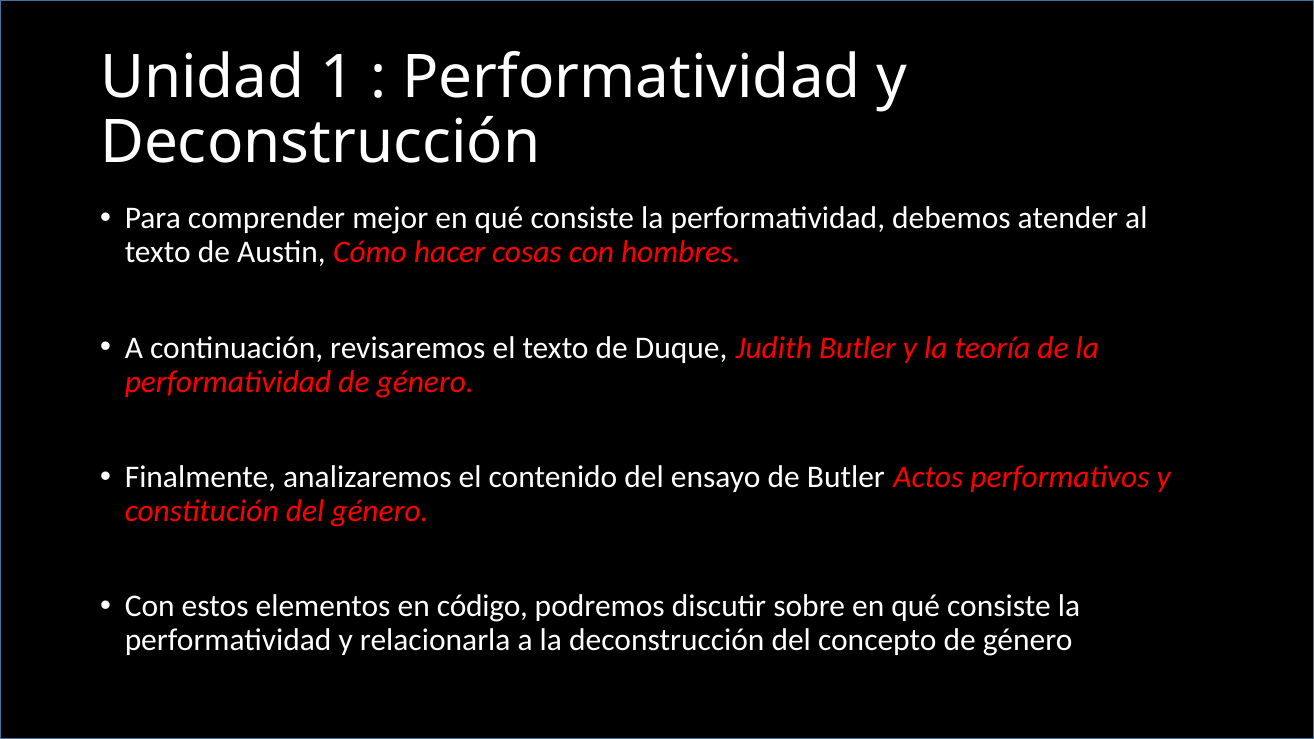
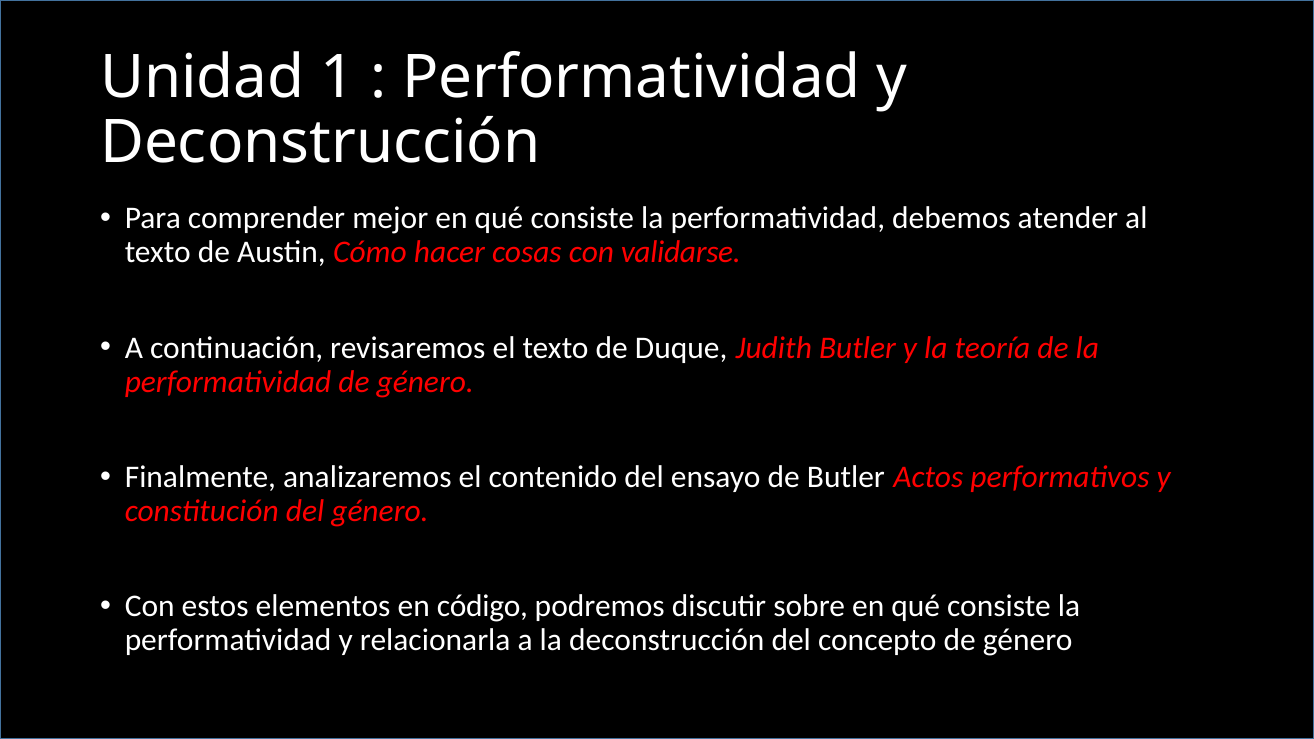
hombres: hombres -> validarse (681, 252)
